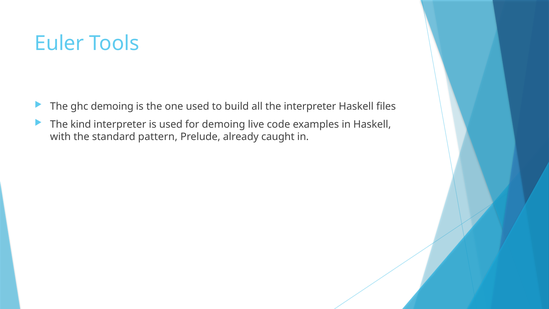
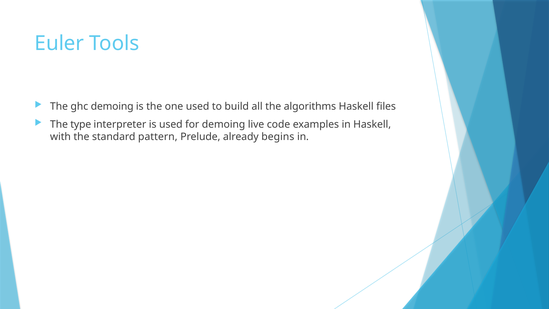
the interpreter: interpreter -> algorithms (310, 106)
kind: kind -> type (81, 124)
caught: caught -> begins (278, 137)
